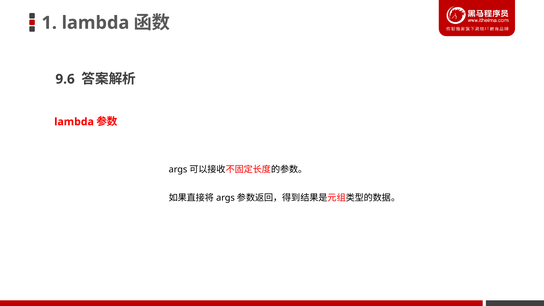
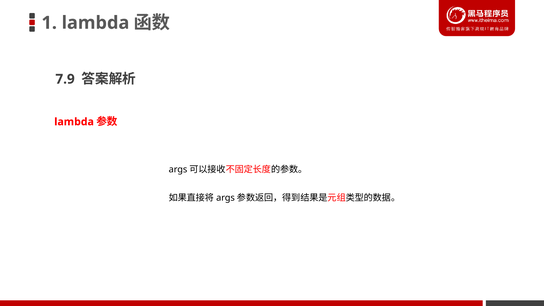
9.6: 9.6 -> 7.9 (65, 79)
